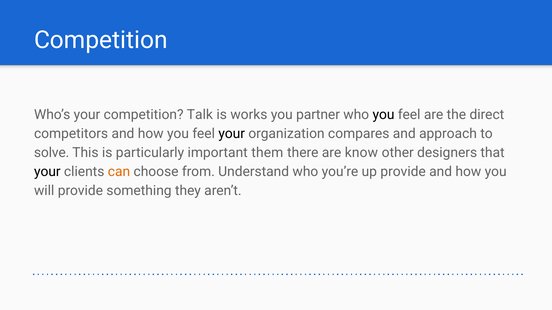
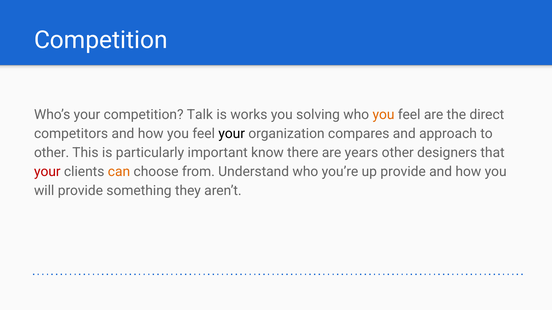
partner: partner -> solving (318, 115)
you colour: black -> orange (383, 115)
solve: solve -> other (52, 153)
them: them -> know (267, 153)
know: know -> years (361, 153)
your colour: black -> red (47, 172)
